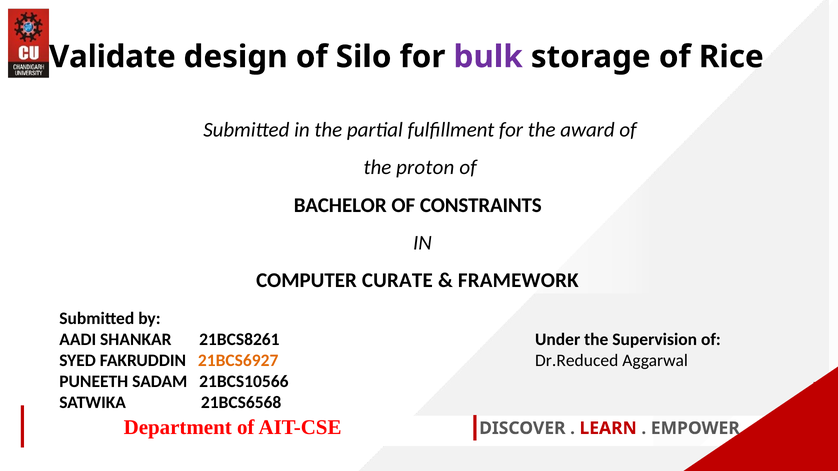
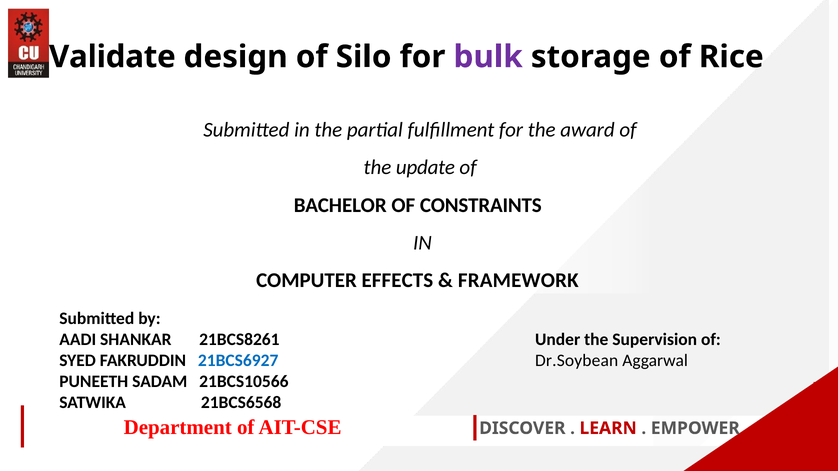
proton: proton -> update (425, 168)
CURATE: CURATE -> EFFECTS (397, 281)
Dr.Reduced: Dr.Reduced -> Dr.Soybean (577, 361)
21BCS6927 colour: orange -> blue (238, 361)
